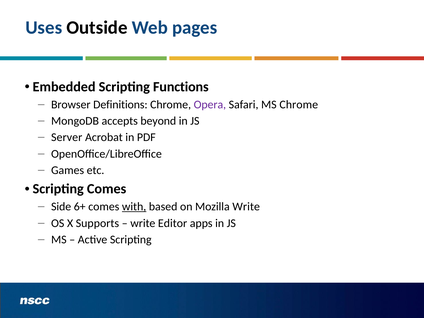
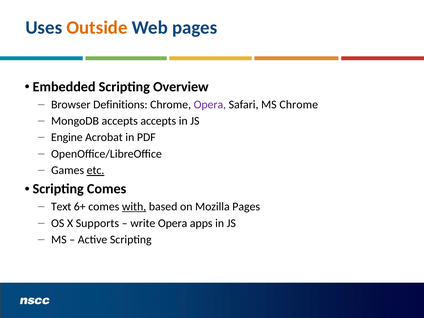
Outside colour: black -> orange (97, 27)
Functions: Functions -> Overview (181, 87)
accepts beyond: beyond -> accepts (158, 121)
Server: Server -> Engine (67, 137)
etc underline: none -> present (96, 170)
Side: Side -> Text (61, 207)
Mozilla Write: Write -> Pages (246, 207)
write Editor: Editor -> Opera (173, 223)
